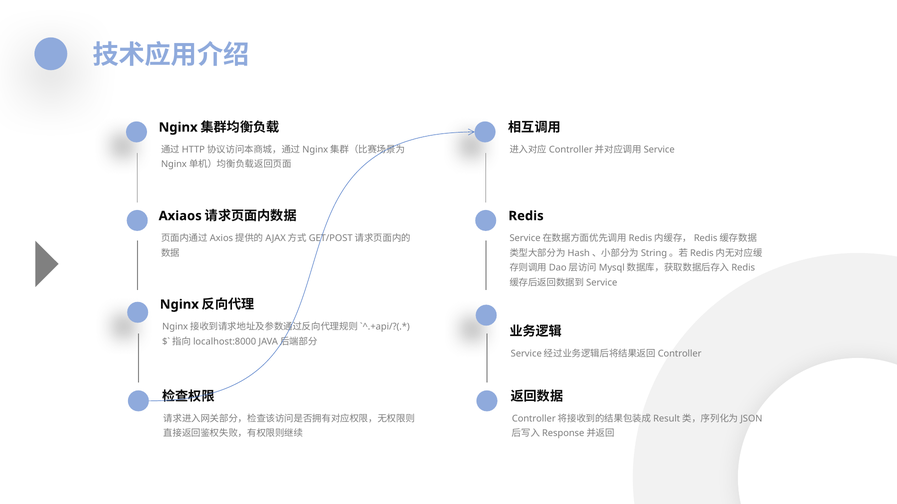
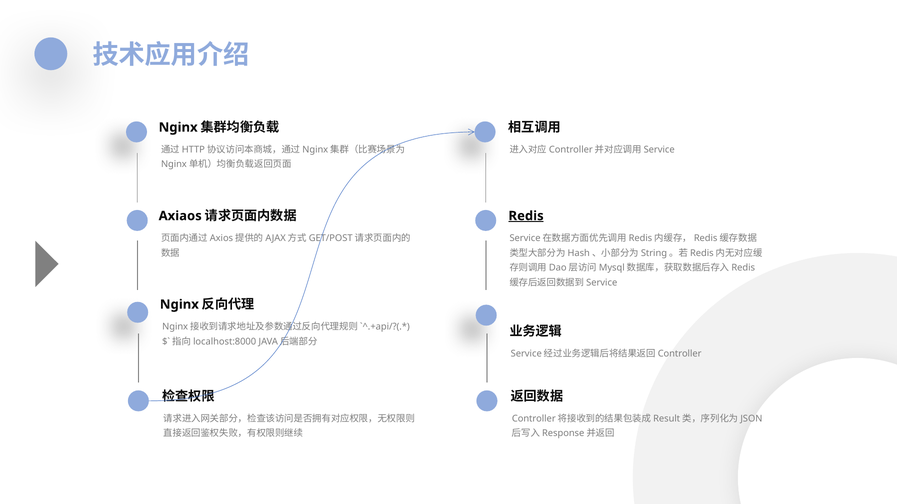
Redis underline: none -> present (526, 216)
